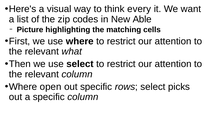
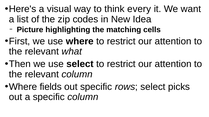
Able: Able -> Idea (142, 19)
open: open -> fields (51, 87)
